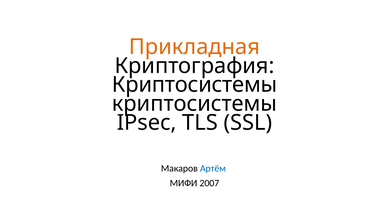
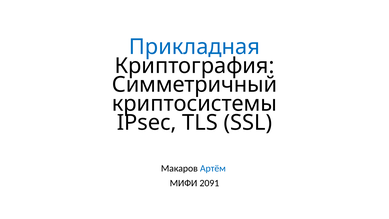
Прикладная colour: orange -> blue (194, 47)
Криптосистемы: Криптосистемы -> Симметричный (195, 85)
2007: 2007 -> 2091 (209, 183)
